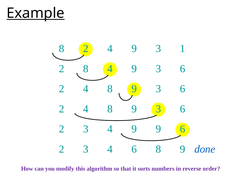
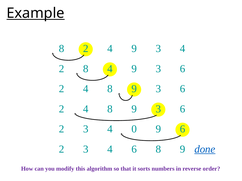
9 3 1: 1 -> 4 (183, 49)
3 4 9: 9 -> 0 (134, 129)
done underline: none -> present (205, 150)
